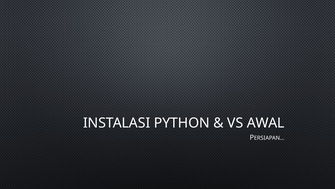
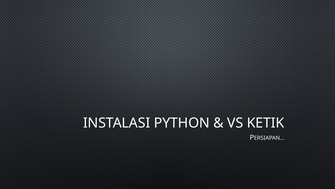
AWAL: AWAL -> KETIK (266, 123)
